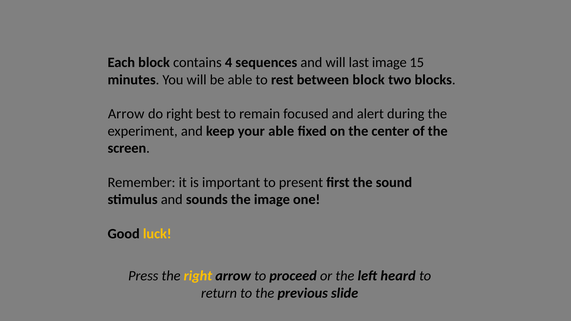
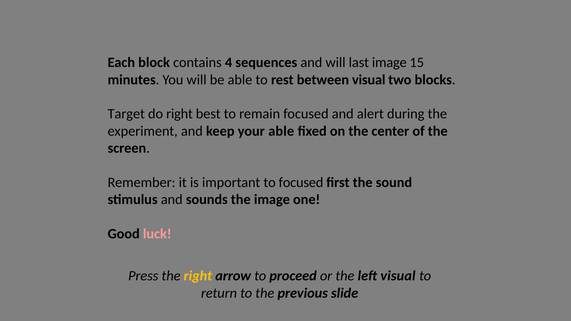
between block: block -> visual (369, 80)
Arrow: Arrow -> Target (126, 114)
to present: present -> focused (301, 182)
luck colour: yellow -> pink (157, 234)
left heard: heard -> visual (398, 276)
